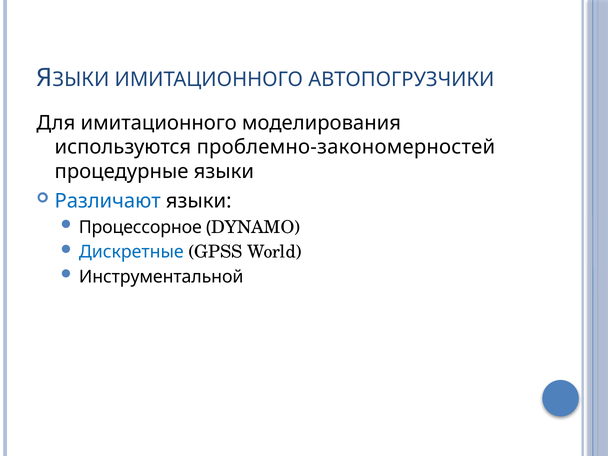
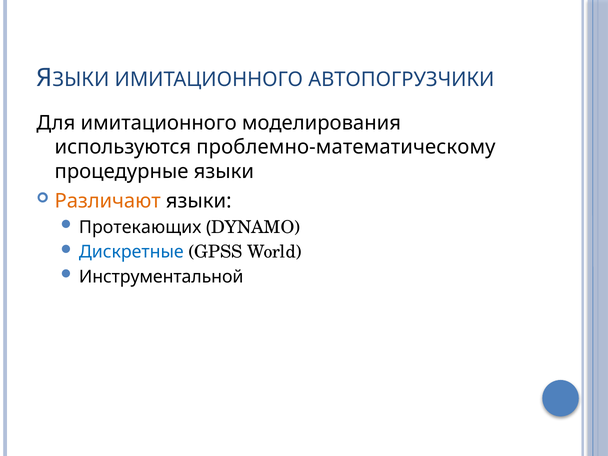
проблемно-закономерностей: проблемно-закономерностей -> проблемно-математическому (346, 147)
Различают colour: blue -> orange (108, 201)
Процессорное: Процессорное -> Протекающих (140, 227)
